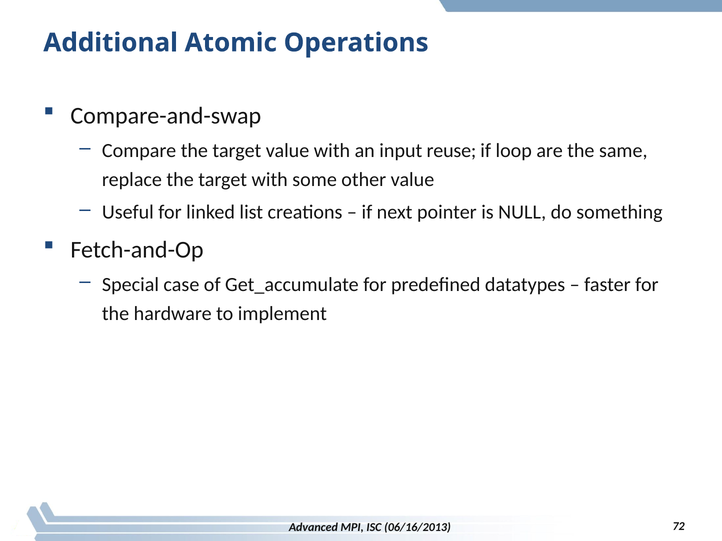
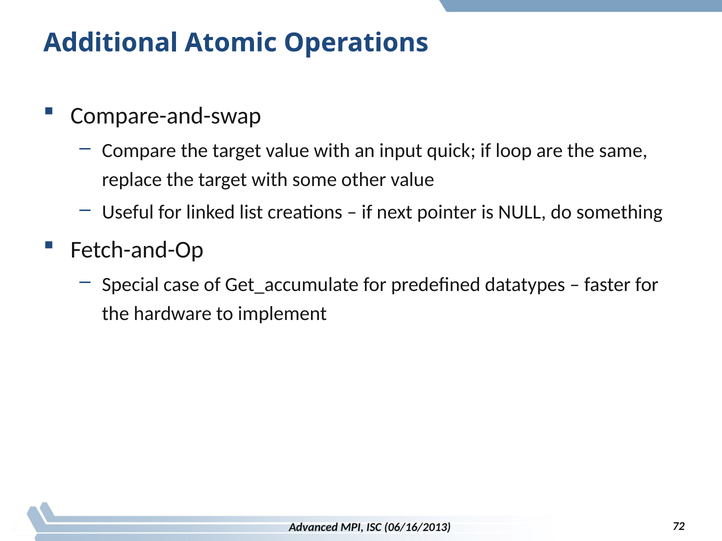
reuse: reuse -> quick (451, 151)
